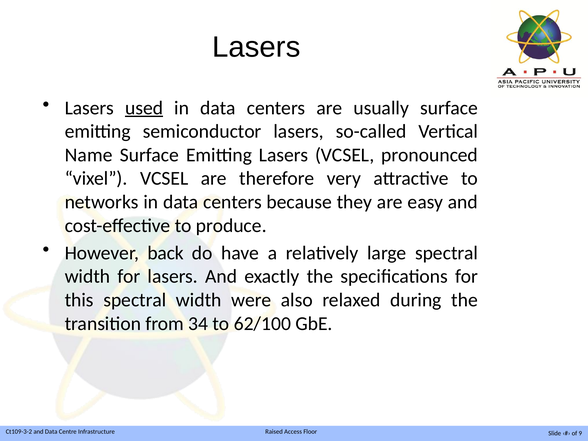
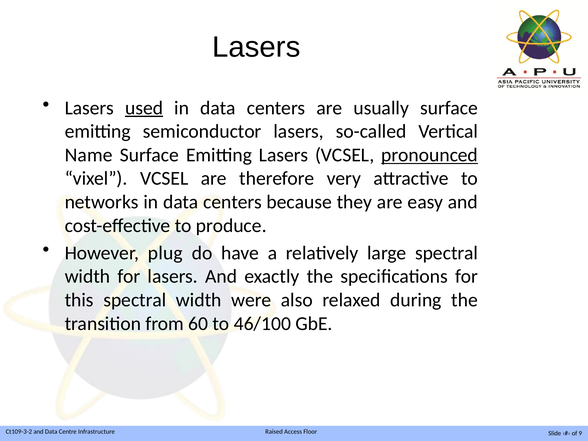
pronounced underline: none -> present (430, 155)
back: back -> plug (165, 253)
34: 34 -> 60 (198, 324)
62/100: 62/100 -> 46/100 (262, 324)
